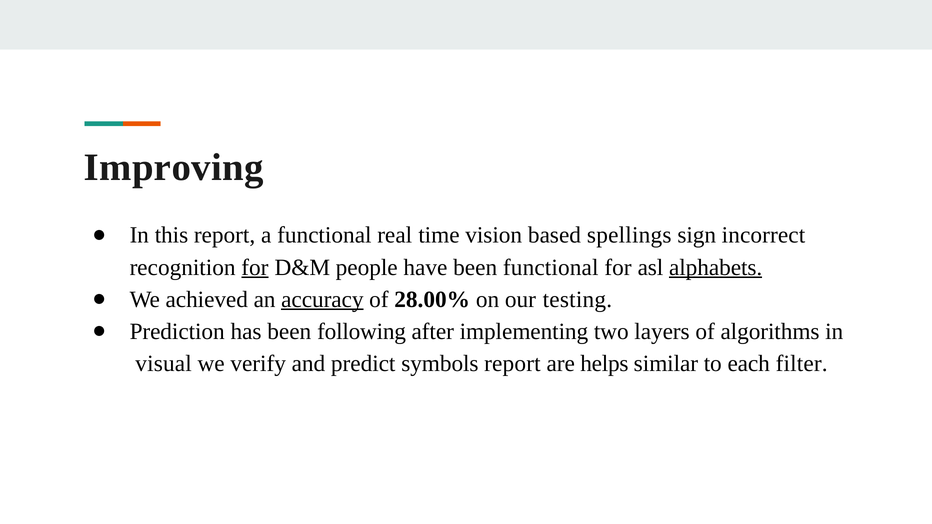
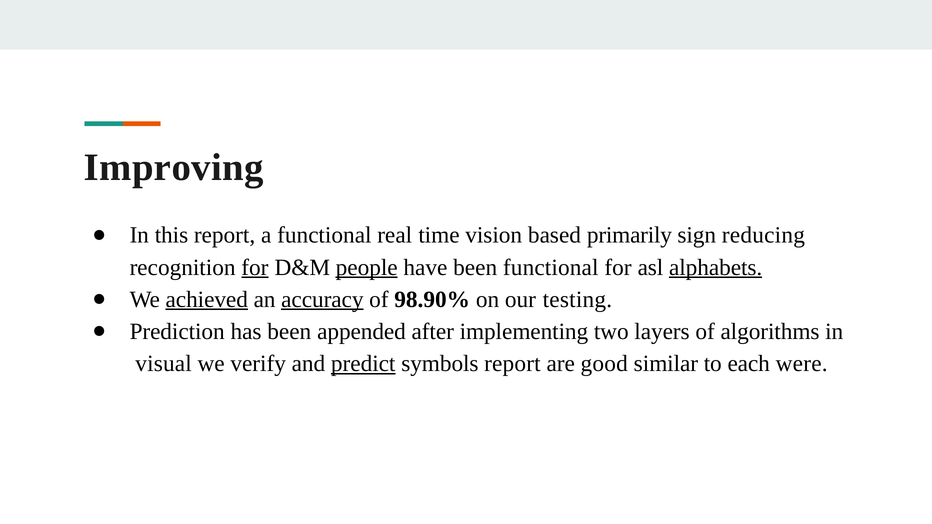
spellings: spellings -> primarily (629, 235)
incorrect: incorrect -> reducing (763, 235)
people underline: none -> present (367, 268)
achieved underline: none -> present (207, 300)
28.00%: 28.00% -> 98.90% (432, 300)
following: following -> appended (362, 332)
predict underline: none -> present (363, 364)
helps: helps -> good (604, 364)
filter: filter -> were (802, 364)
